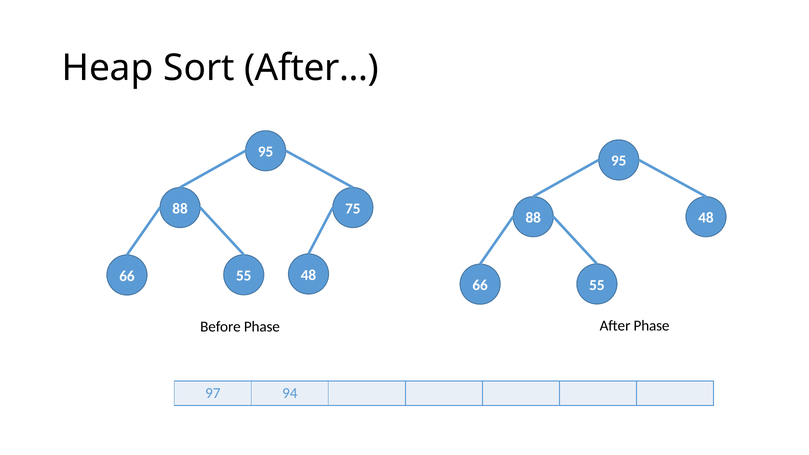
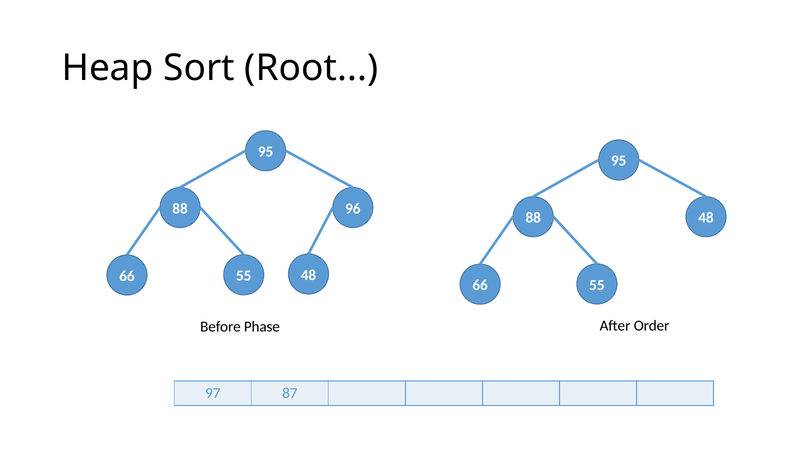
Sort After: After -> Root (311, 68)
75: 75 -> 96 (353, 209)
After Phase: Phase -> Order (652, 326)
94: 94 -> 87 (290, 393)
